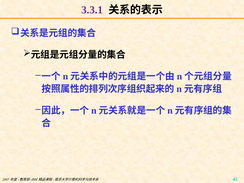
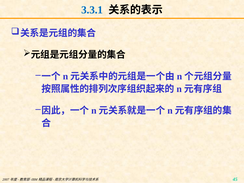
3.3.1 colour: purple -> blue (92, 10)
